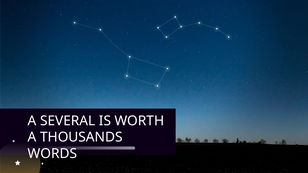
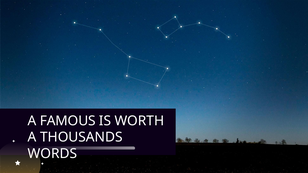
SEVERAL: SEVERAL -> FAMOUS (68, 121)
